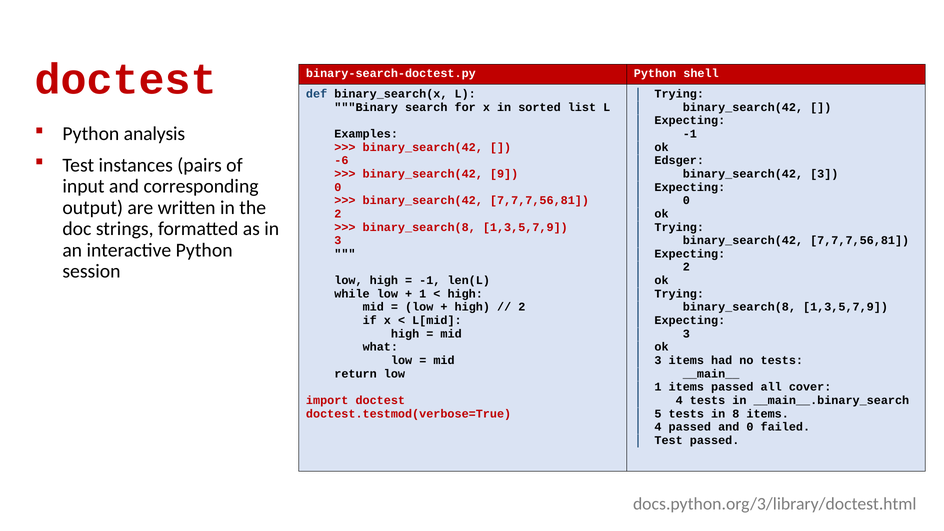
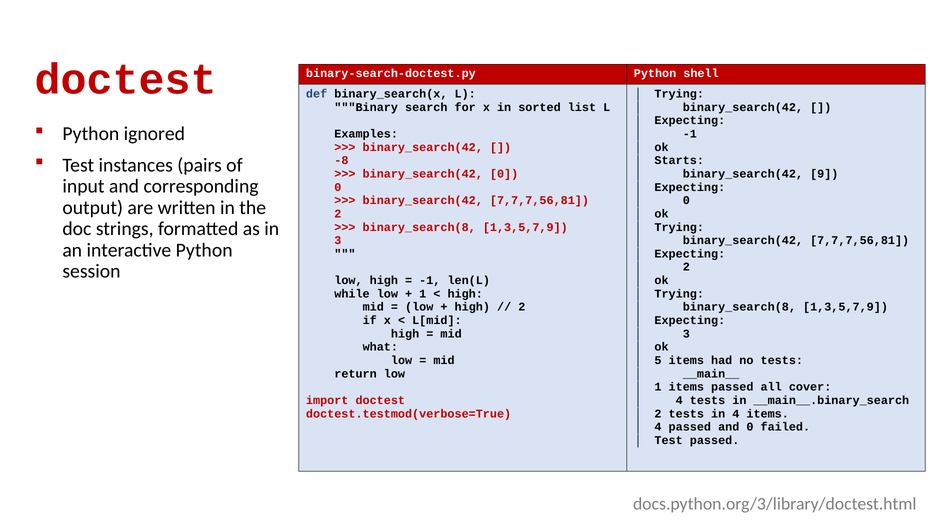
analysis: analysis -> ignored (154, 134)
Edsger: Edsger -> Starts (679, 161)
-6: -6 -> -8 (341, 161)
3: 3 -> 9 (824, 174)
9: 9 -> 0 (504, 174)
3: 3 -> 5 (658, 360)
5: 5 -> 2 (658, 414)
in 8: 8 -> 4 (736, 414)
